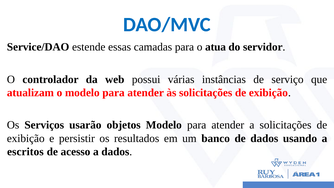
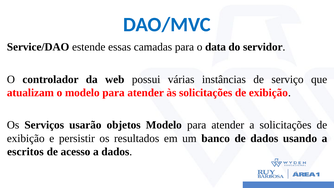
atua: atua -> data (216, 47)
